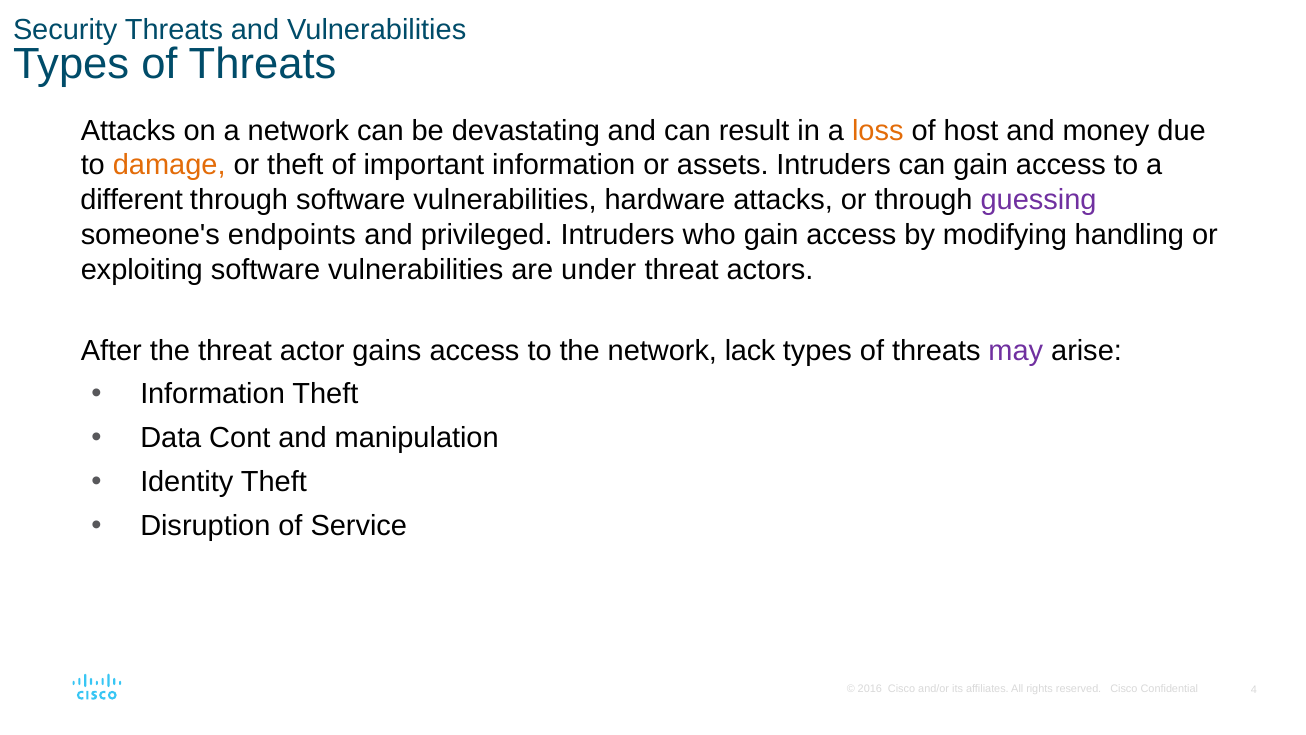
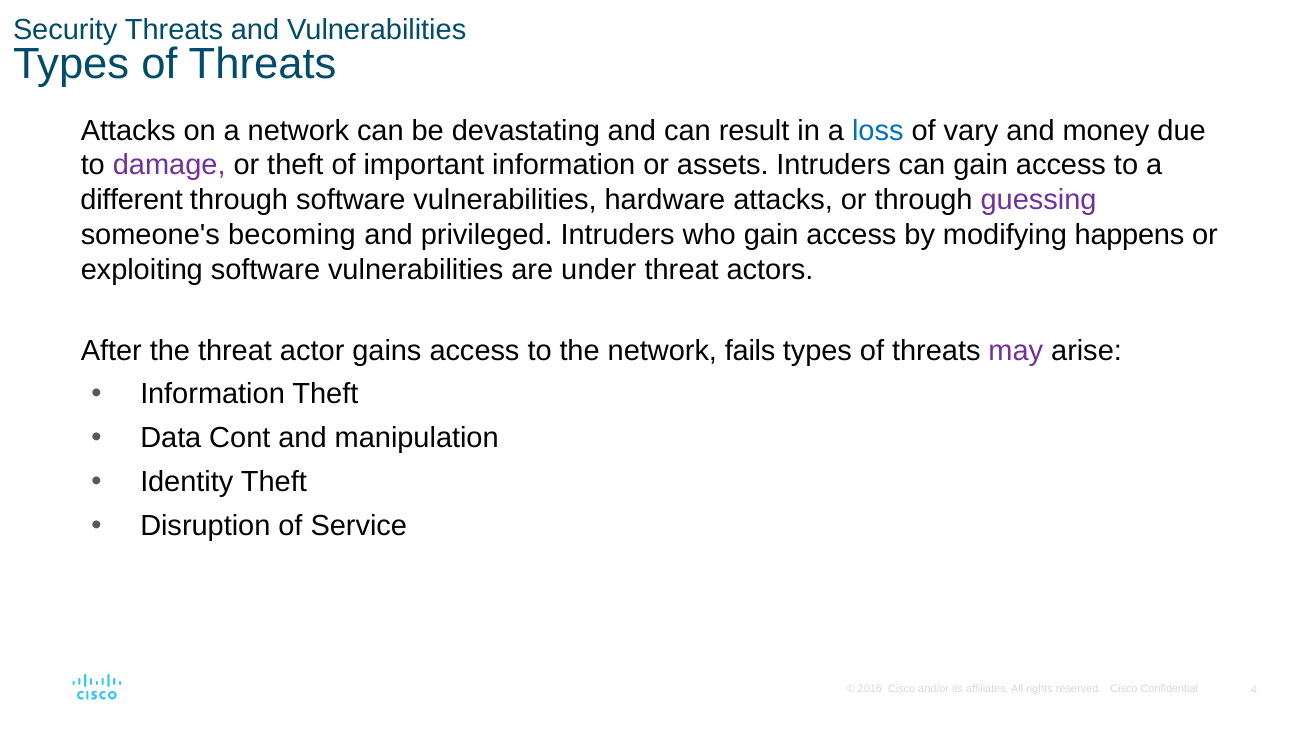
loss colour: orange -> blue (878, 130)
host: host -> vary (971, 130)
damage colour: orange -> purple (169, 165)
endpoints: endpoints -> becoming (292, 235)
handling: handling -> happens (1129, 235)
lack: lack -> fails (750, 351)
